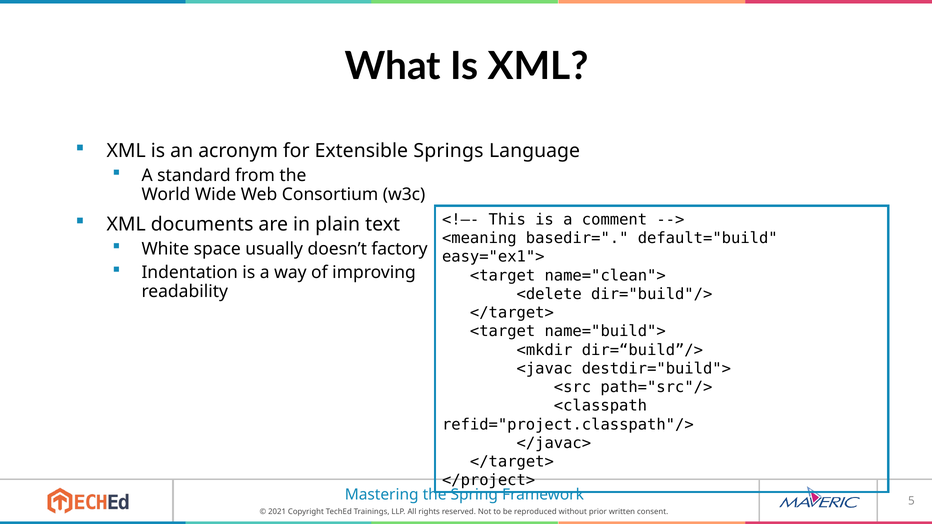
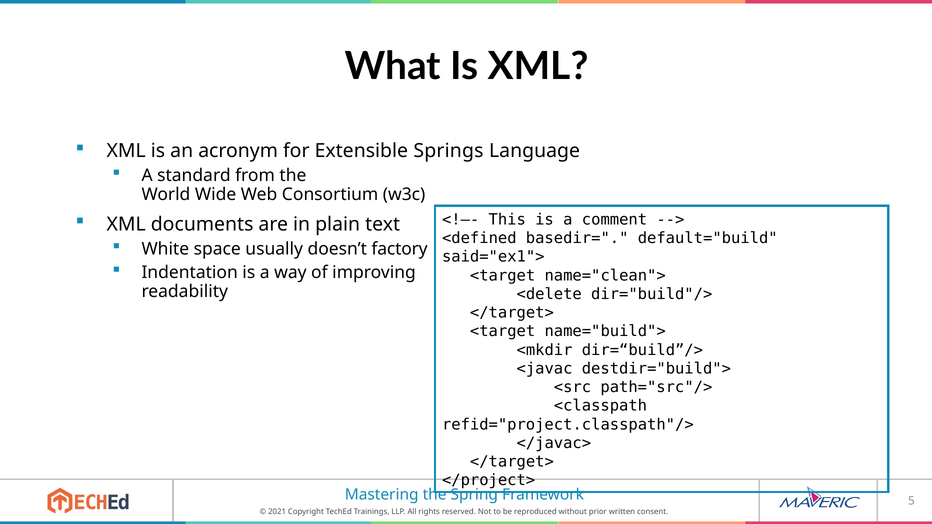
<meaning: <meaning -> <defined (479, 238)
easy="ex1">: easy="ex1"> -> said="ex1"> (493, 257)
